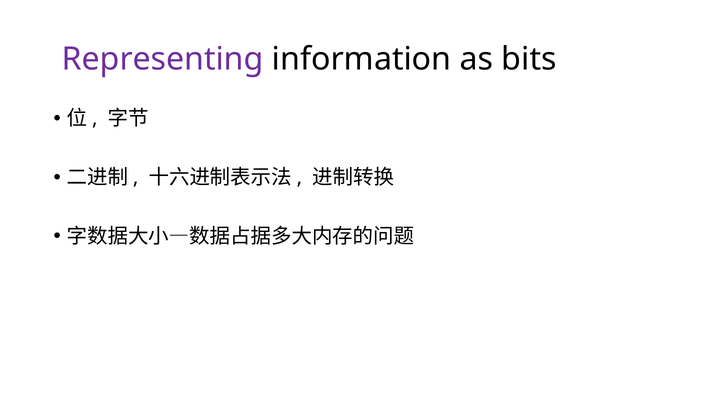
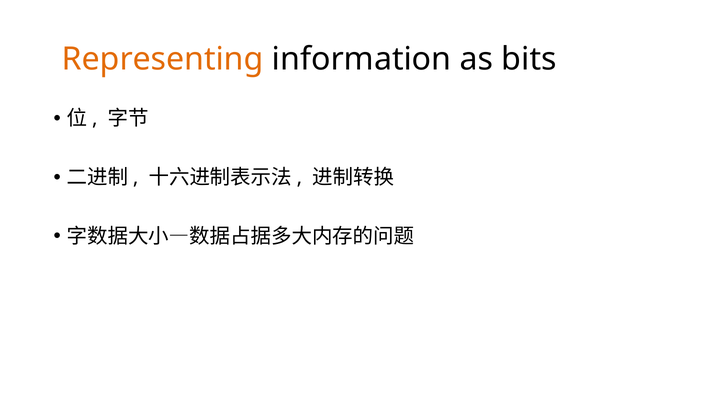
Representing colour: purple -> orange (163, 59)
